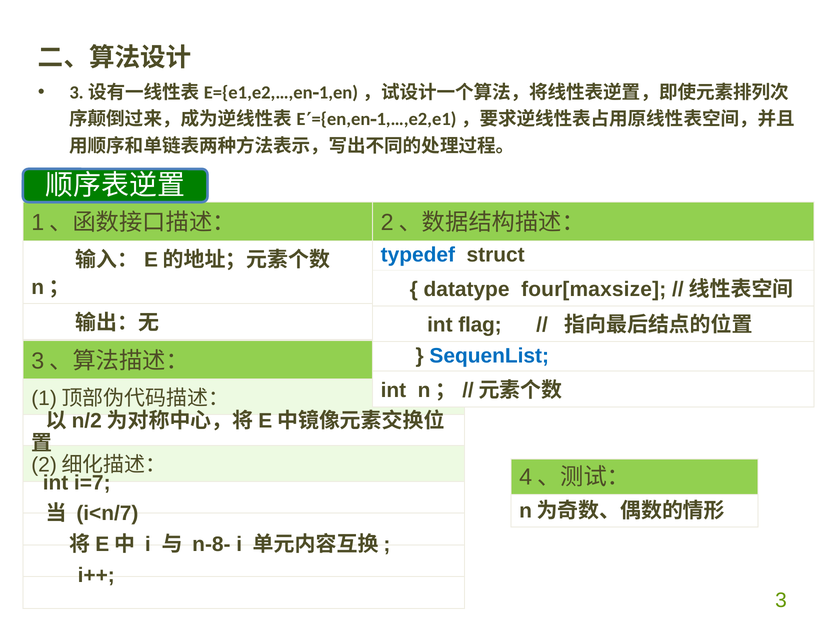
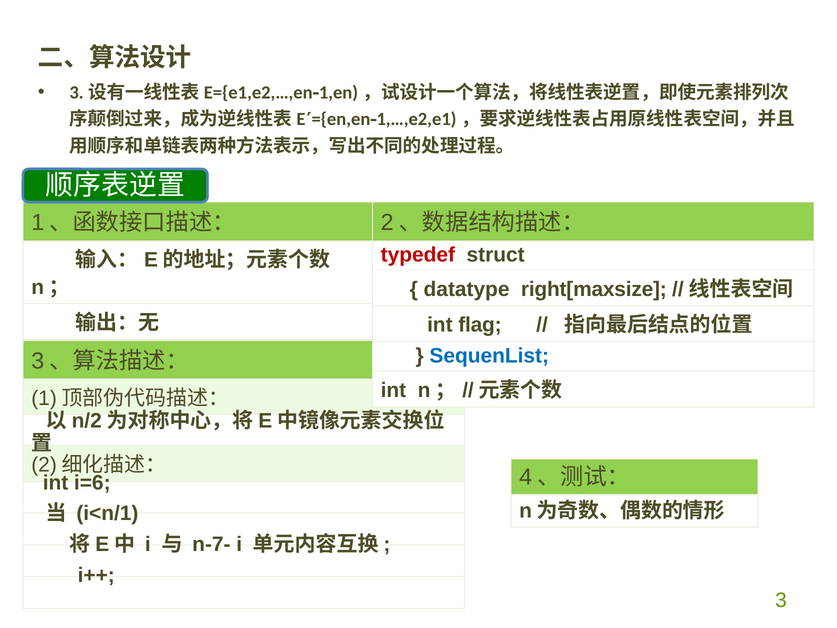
typedef colour: blue -> red (418, 255)
four[maxsize: four[maxsize -> right[maxsize (594, 289)
i=7: i=7 -> i=6 (92, 482)
i<n/7: i<n/7 -> i<n/1 (107, 513)
n-8-: n-8- -> n-7- (211, 544)
